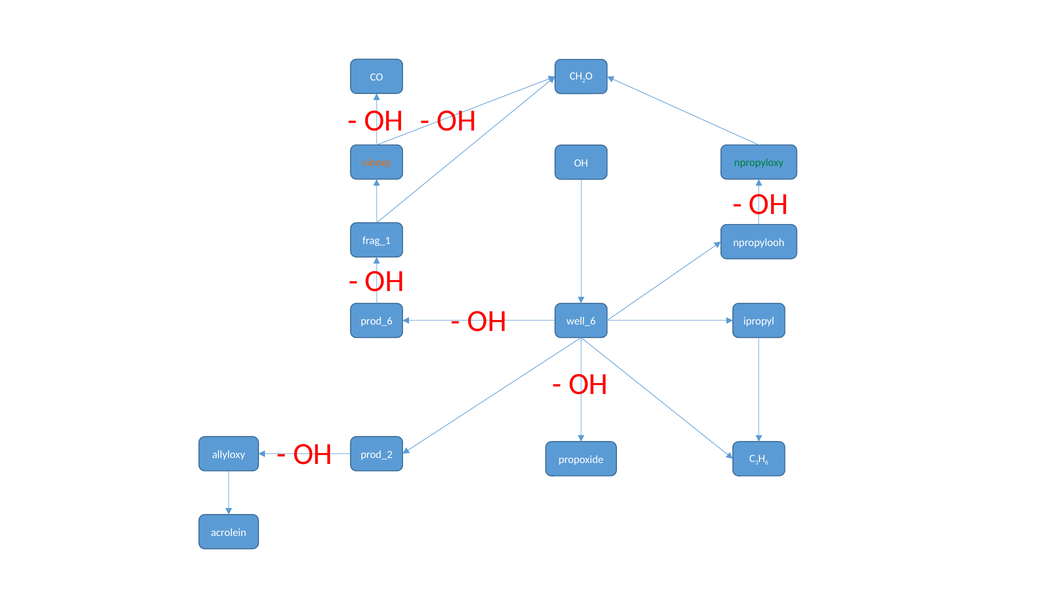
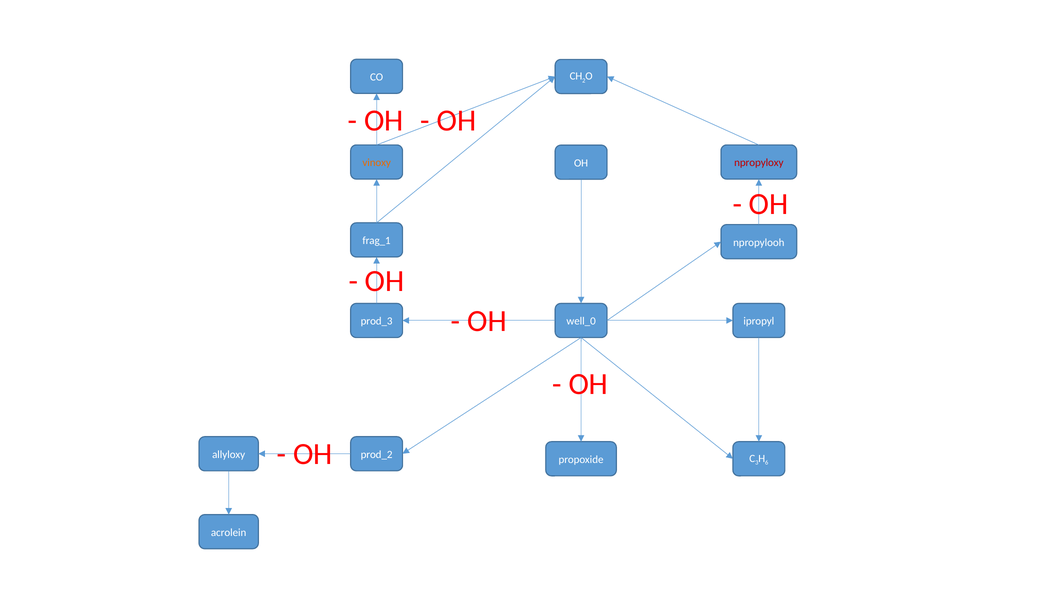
npropyloxy colour: green -> red (759, 163)
prod_6: prod_6 -> prod_3 (377, 321)
well_6: well_6 -> well_0 (581, 321)
